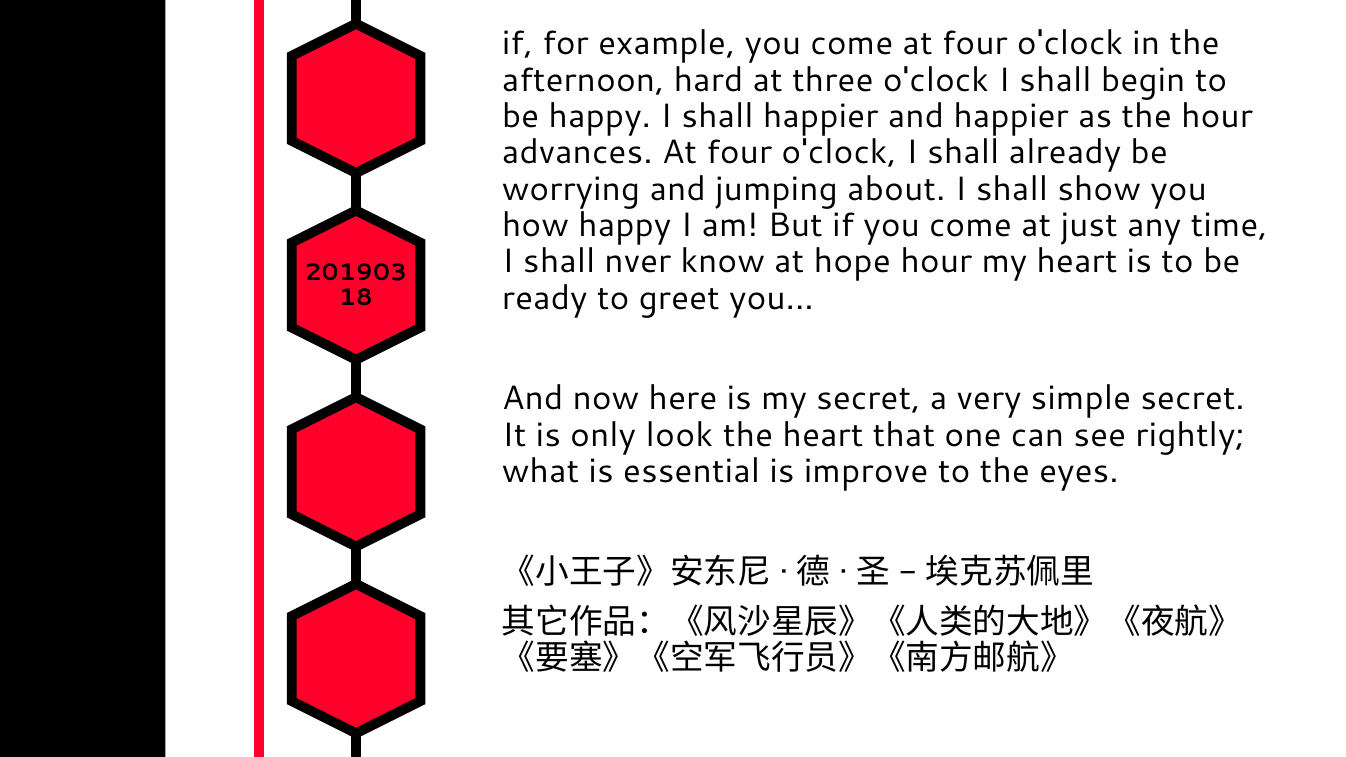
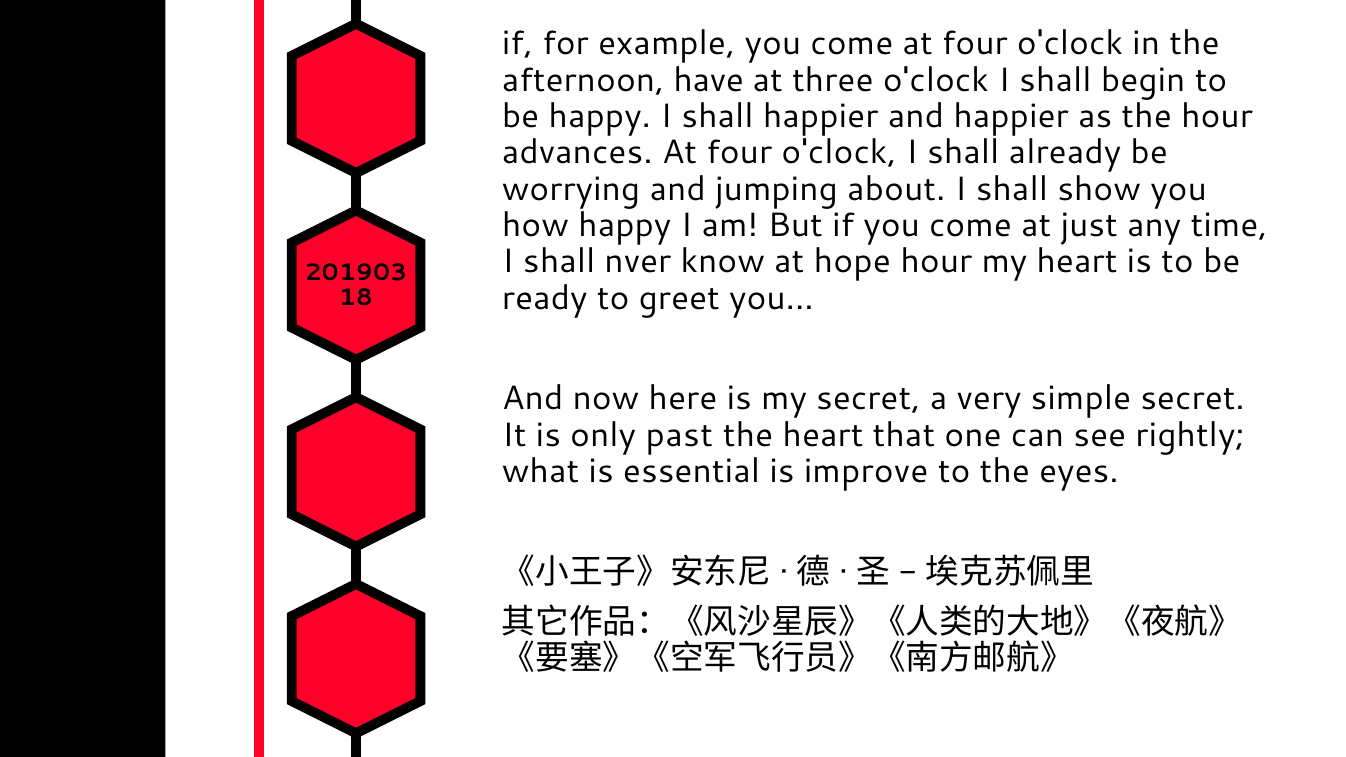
hard: hard -> have (709, 80)
look: look -> past (679, 435)
